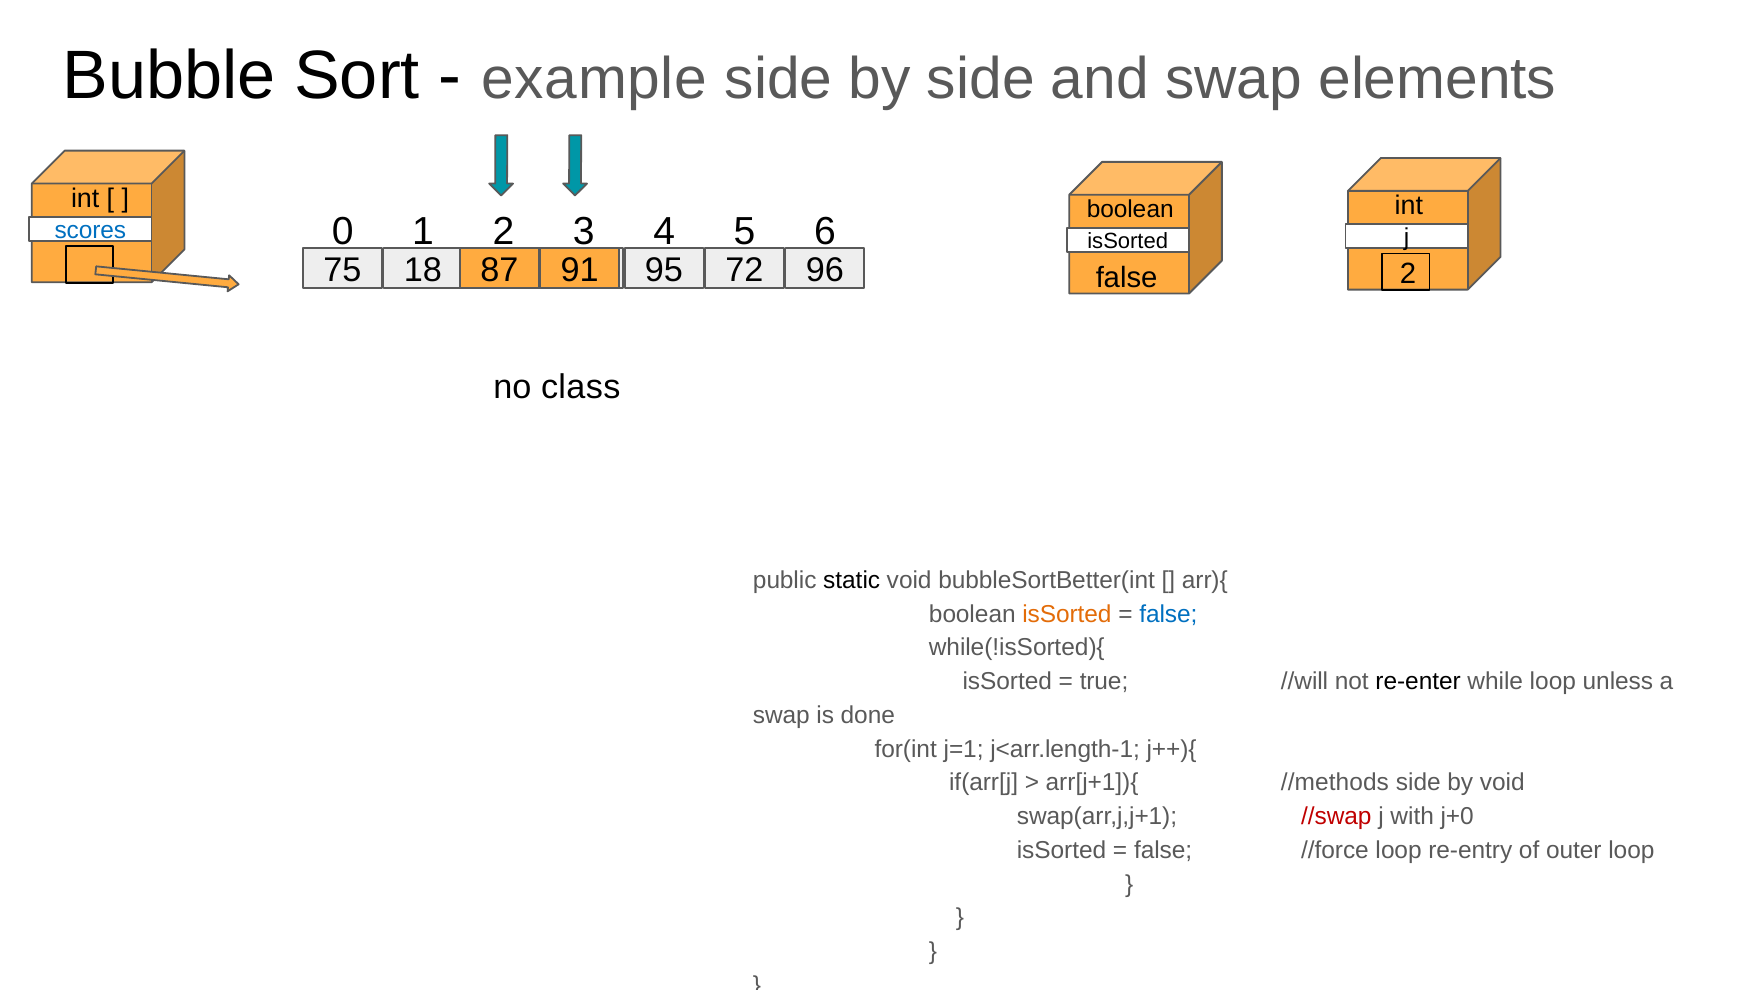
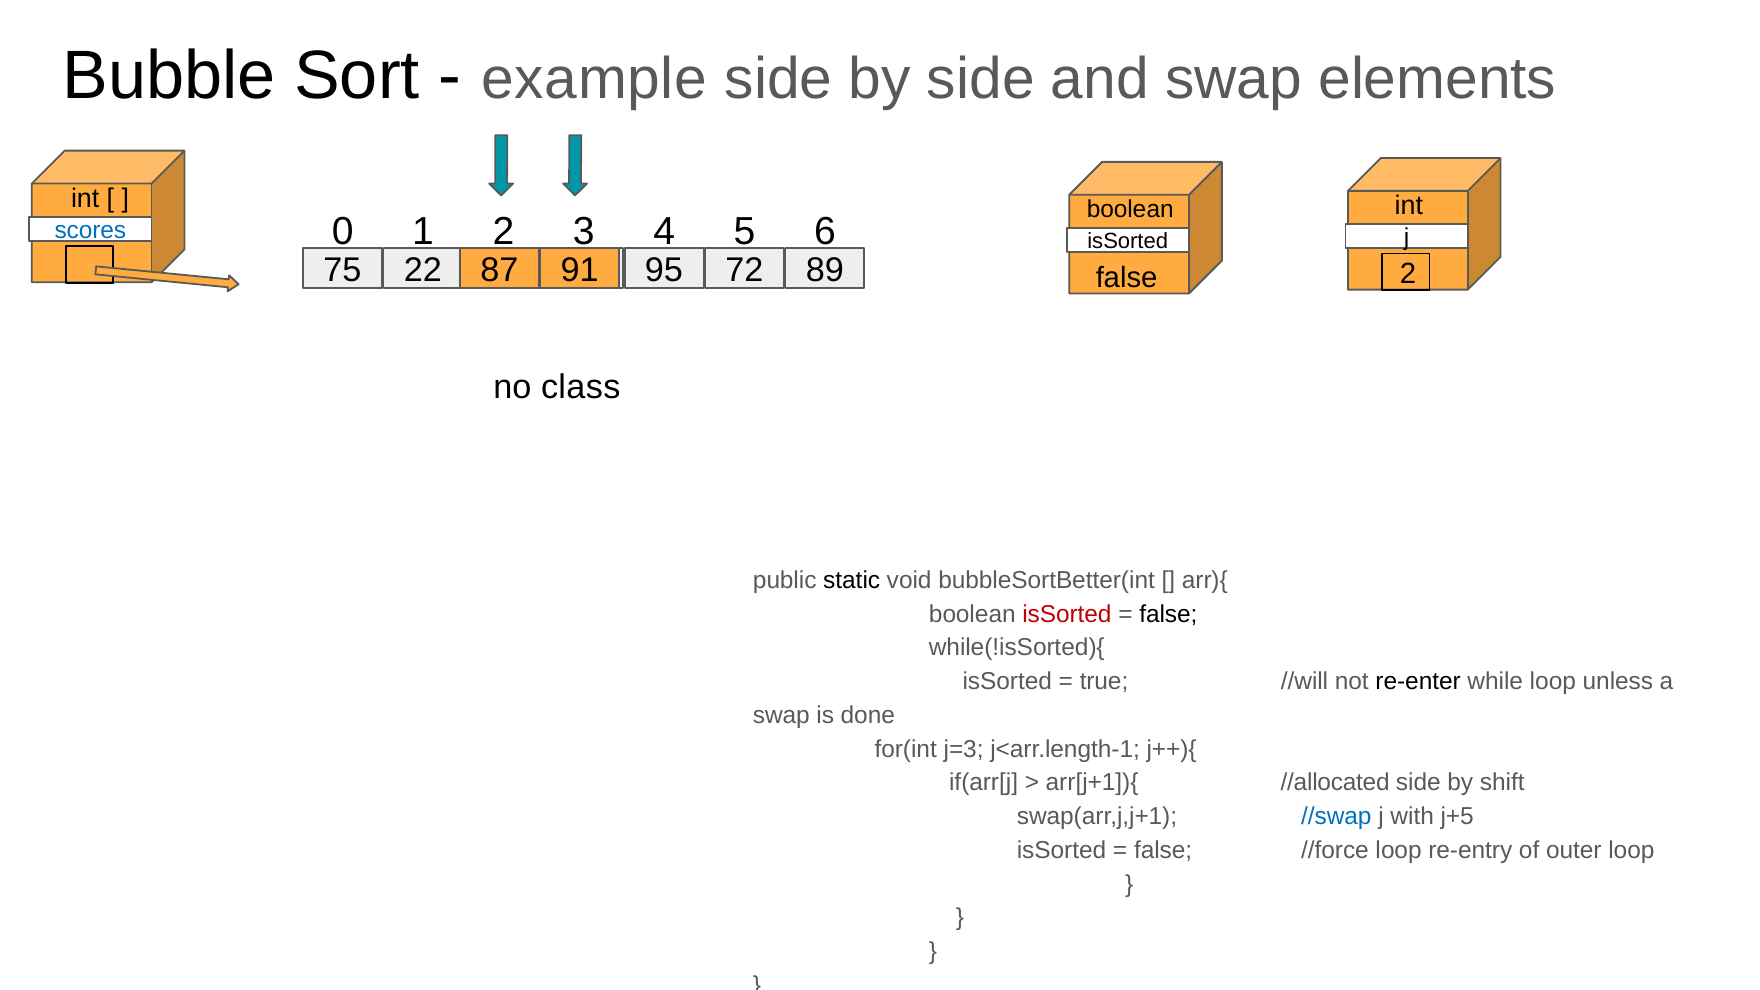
18: 18 -> 22 (423, 270)
96: 96 -> 89 (825, 270)
isSorted colour: orange -> red (1067, 614)
false colour: blue -> black (1168, 614)
j=1: j=1 -> j=3 (964, 749)
//methods: //methods -> //allocated (1335, 783)
by void: void -> shift (1502, 783)
//swap colour: red -> blue (1336, 817)
j+0: j+0 -> j+5 (1457, 817)
